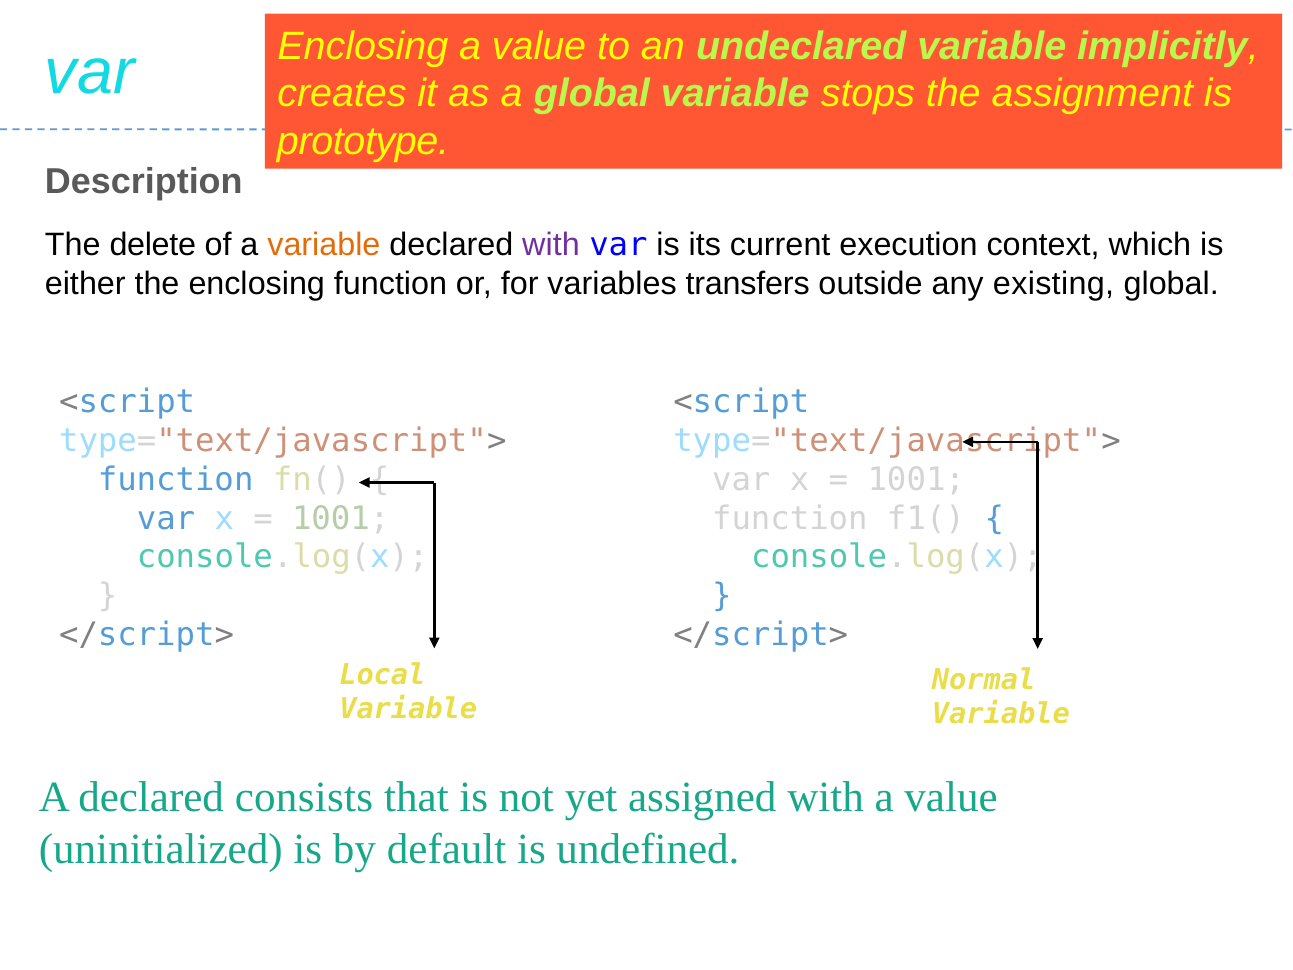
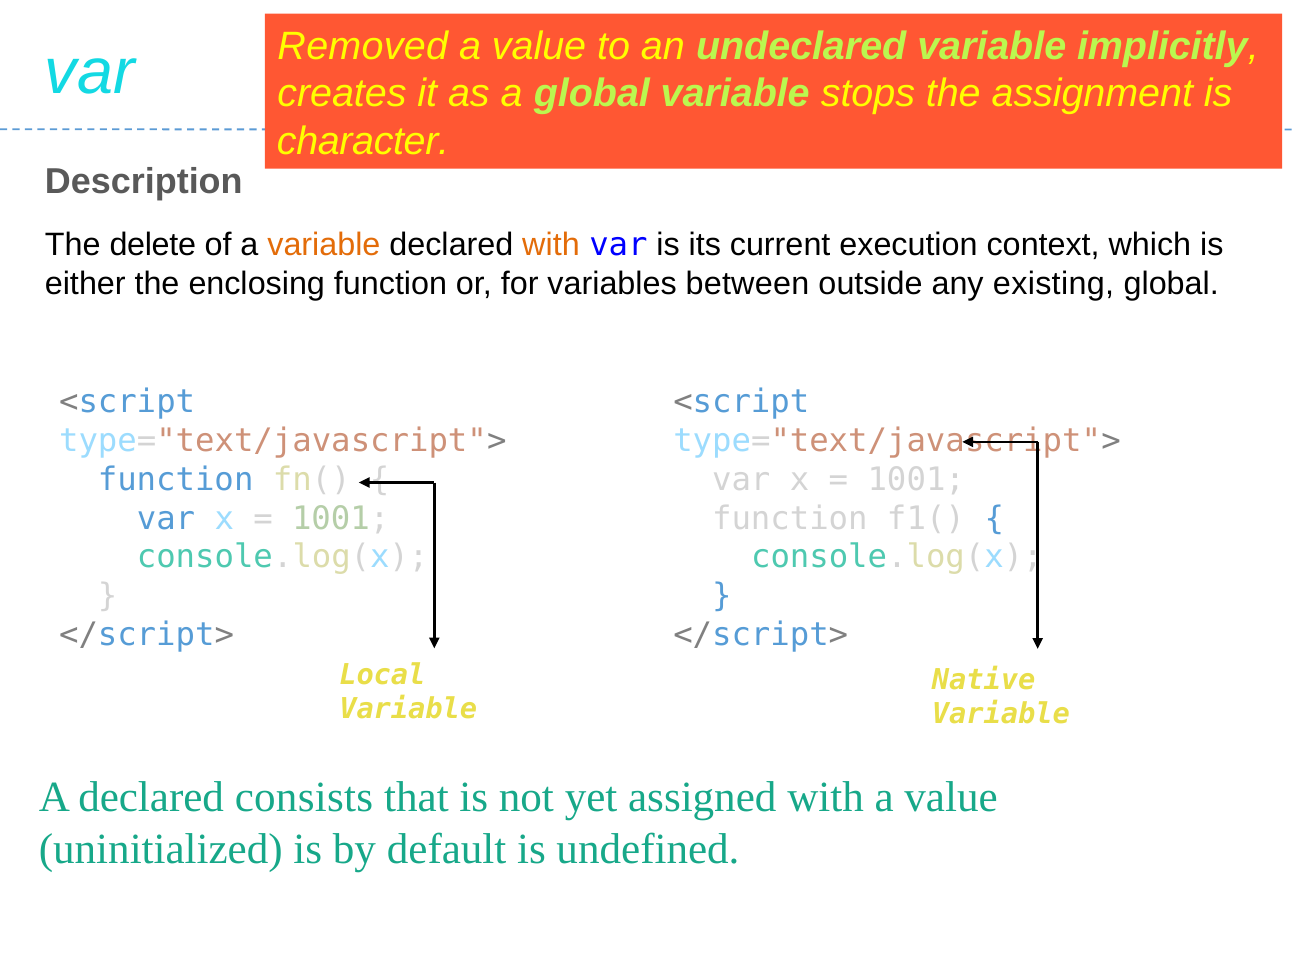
Enclosing: Enclosing -> Removed (363, 47)
prototype: prototype -> character (363, 141)
with colour: purple -> orange (551, 245)
transfers: transfers -> between (747, 284)
Normal: Normal -> Native (984, 679)
